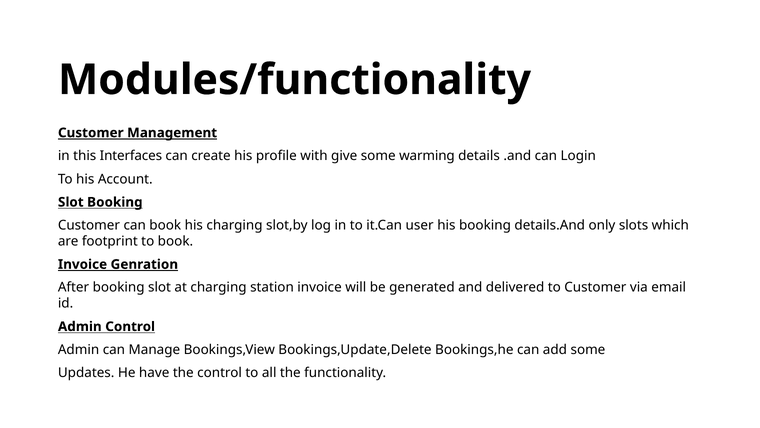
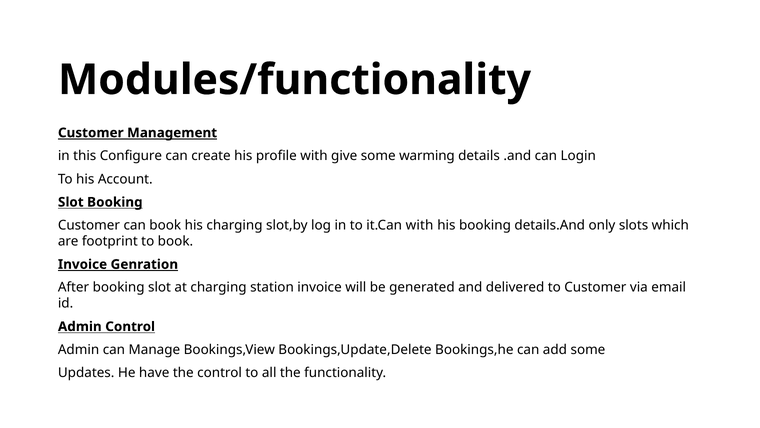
Interfaces: Interfaces -> Configure (131, 156)
it.Can user: user -> with (420, 225)
